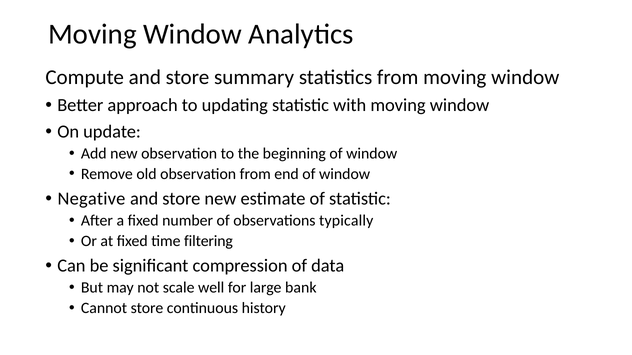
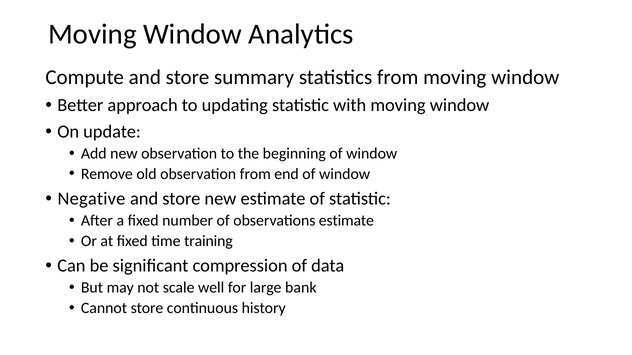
observations typically: typically -> estimate (346, 221)
filtering: filtering -> training (208, 241)
